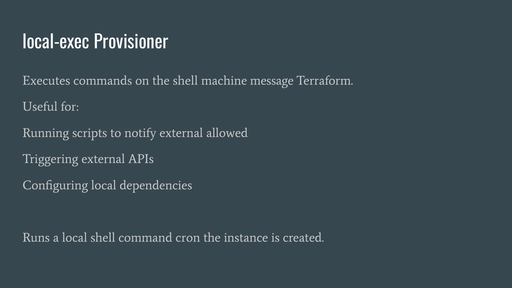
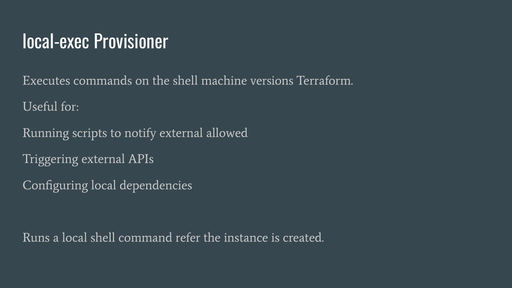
message: message -> versions (272, 81)
cron: cron -> refer (188, 238)
